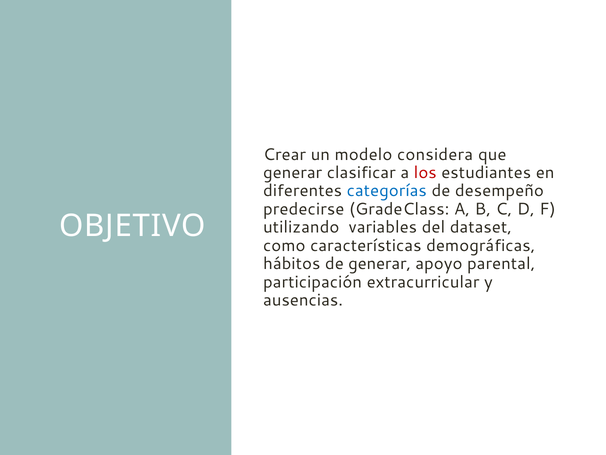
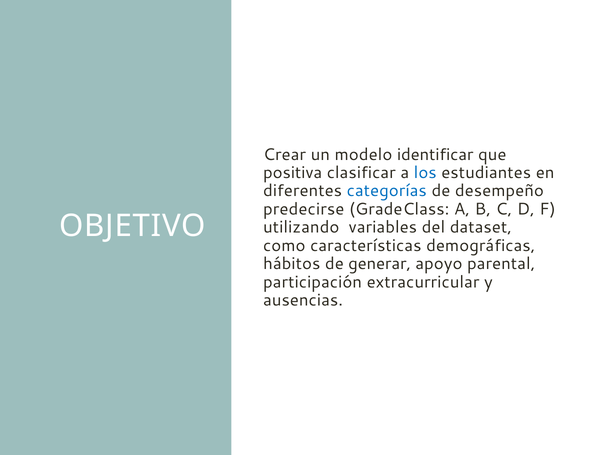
considera: considera -> identificar (435, 154)
generar: generar -> positiva (293, 173)
los colour: red -> blue (425, 173)
